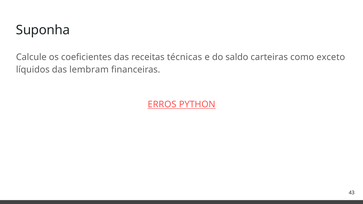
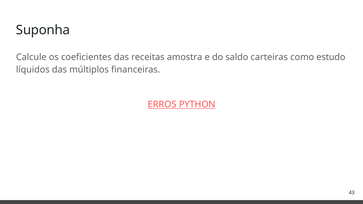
técnicas: técnicas -> amostra (185, 57)
exceto: exceto -> estudo (331, 57)
lembram: lembram -> múltiplos (89, 70)
